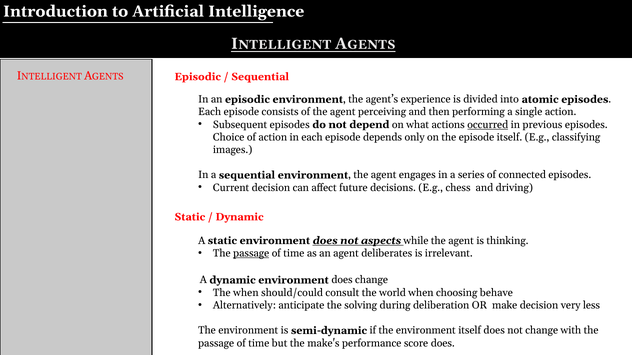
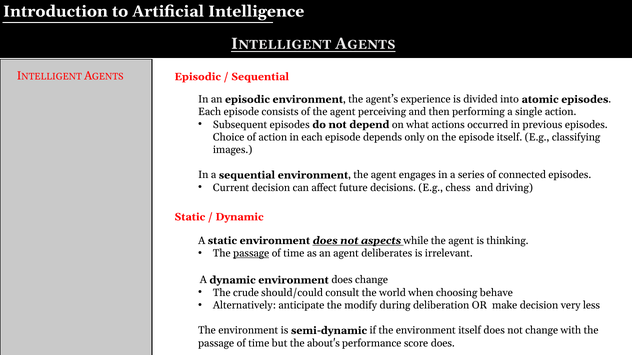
occurred underline: present -> none (488, 125)
The when: when -> crude (246, 293)
solving: solving -> modify (361, 306)
make's: make's -> about's (323, 344)
